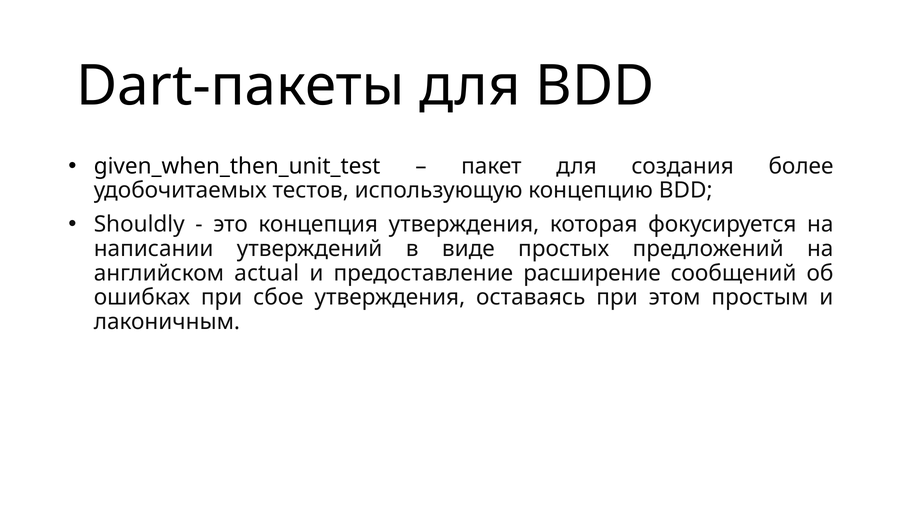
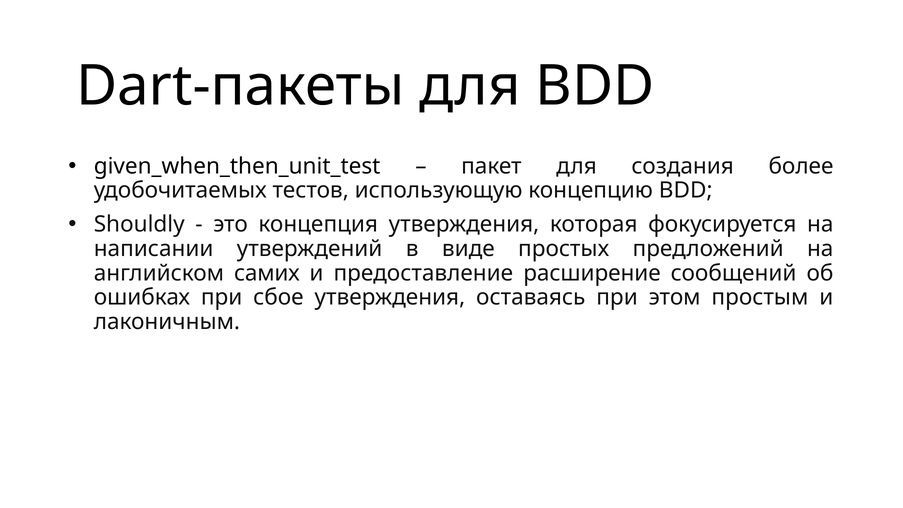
actual: actual -> самих (267, 273)
